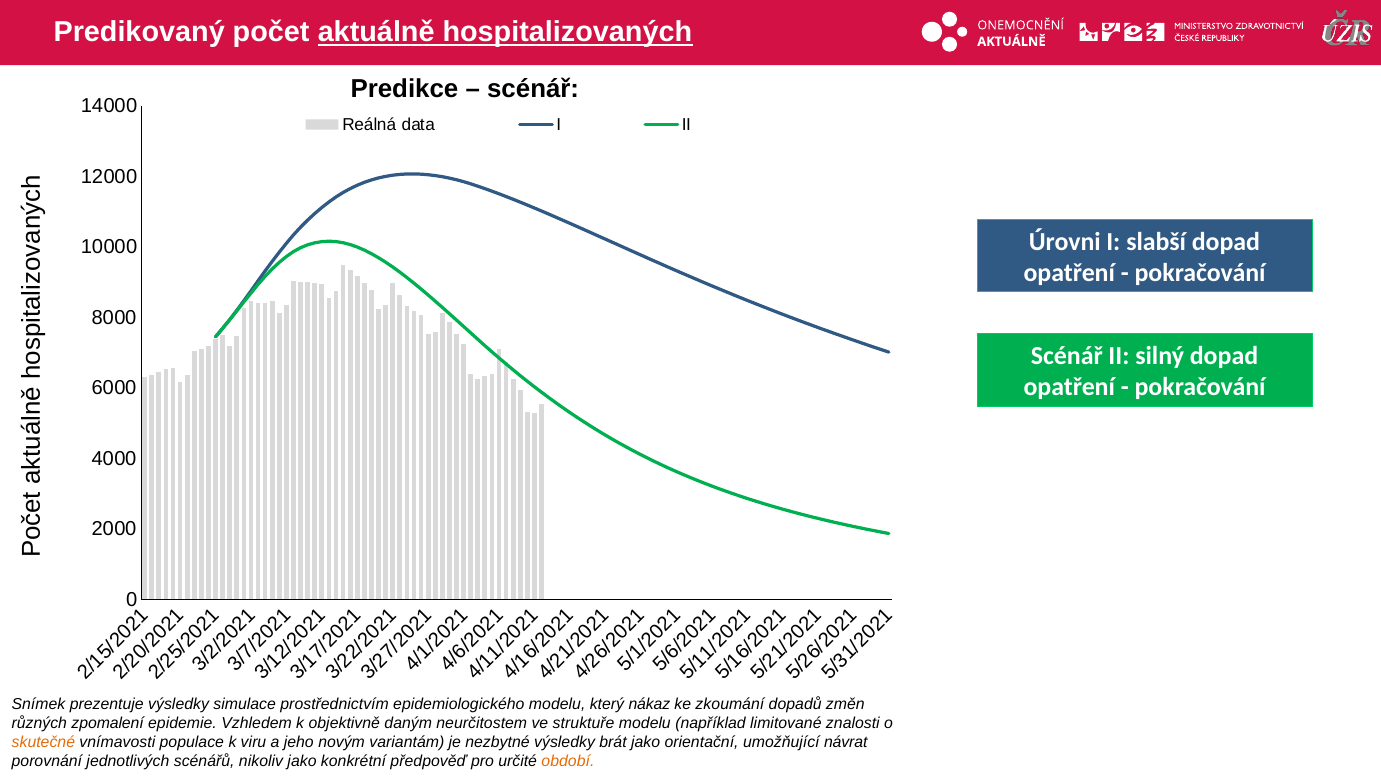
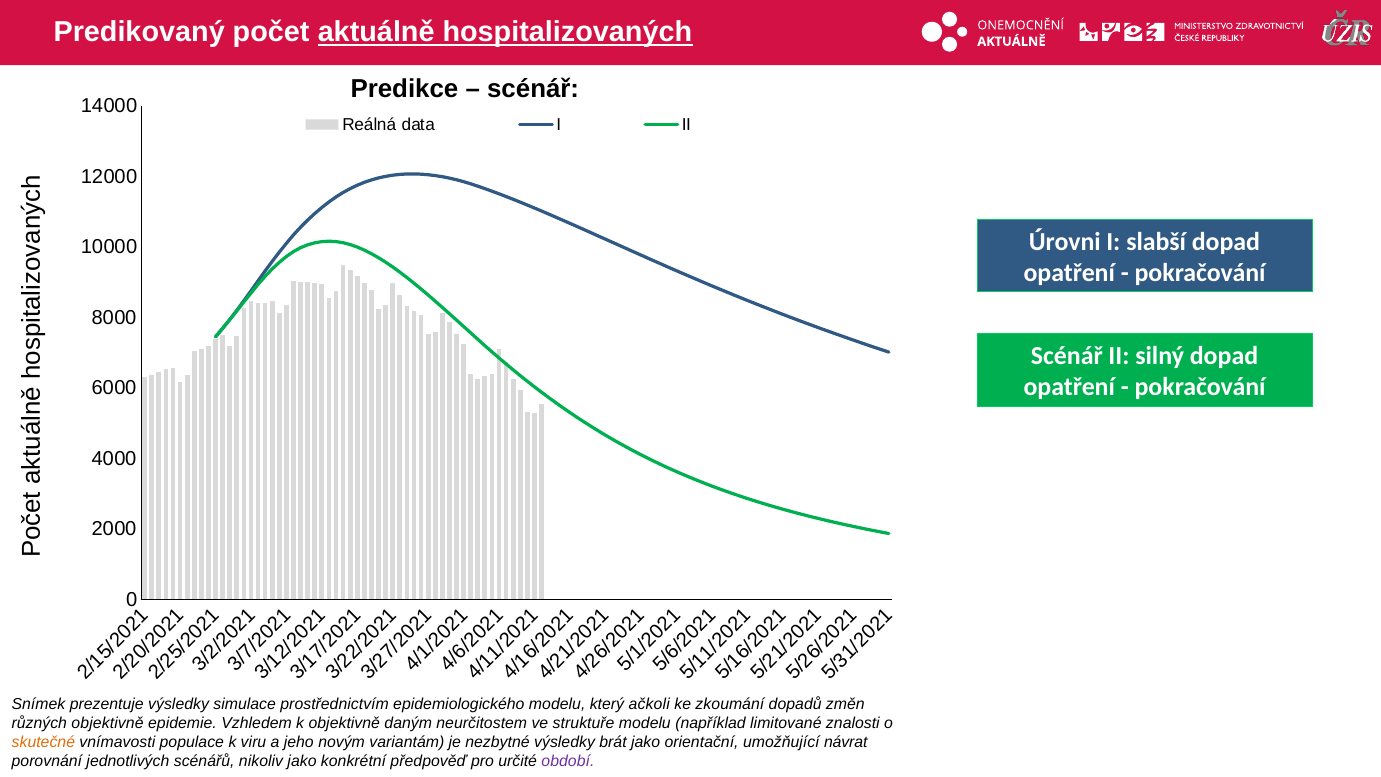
nákaz: nákaz -> ačkoli (649, 704)
různých zpomalení: zpomalení -> objektivně (108, 723)
období colour: orange -> purple (568, 761)
